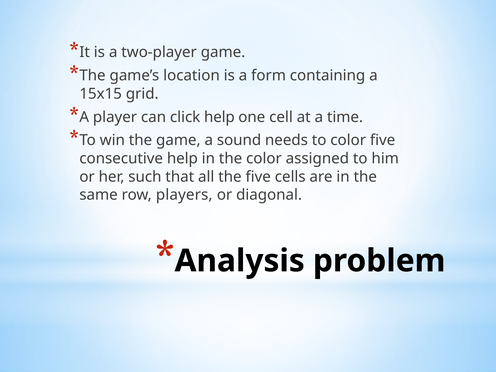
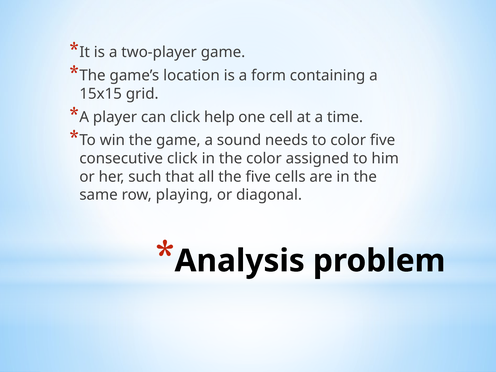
consecutive help: help -> click (182, 159)
players: players -> playing (184, 195)
